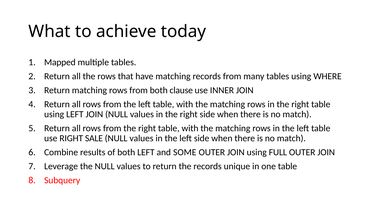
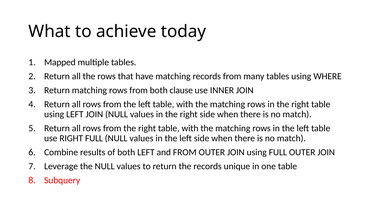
RIGHT SALE: SALE -> FULL (94, 138)
and SOME: SOME -> FROM (185, 152)
